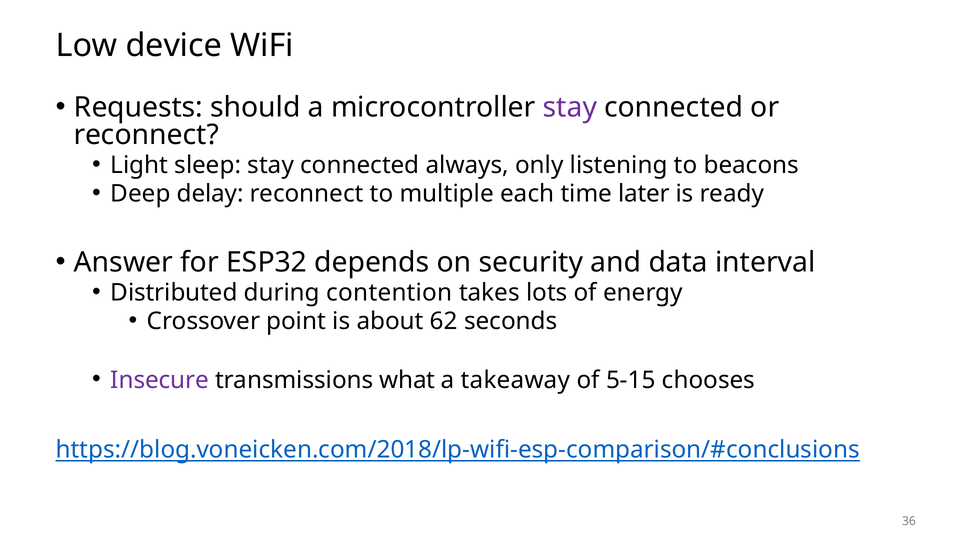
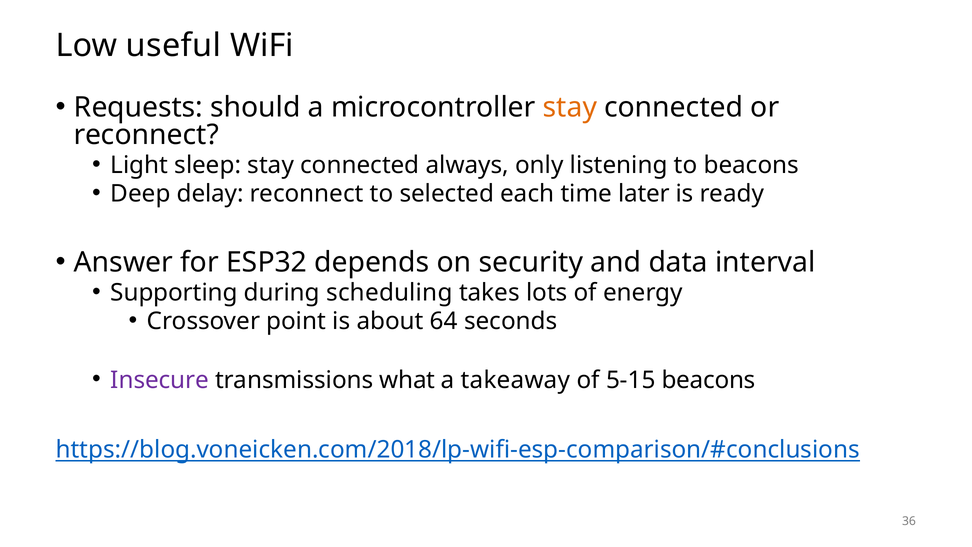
device: device -> useful (173, 45)
stay colour: purple -> orange (570, 107)
multiple: multiple -> selected (447, 193)
Distributed: Distributed -> Supporting (174, 293)
contention: contention -> scheduling (389, 293)
62: 62 -> 64 (444, 321)
5-15 chooses: chooses -> beacons (709, 380)
